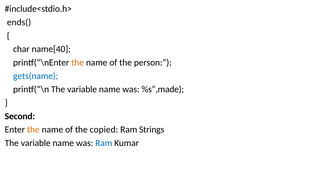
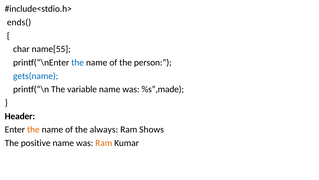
name[40: name[40 -> name[55 (51, 49)
the colour: orange -> blue (78, 62)
Second: Second -> Header (20, 116)
copied: copied -> always (104, 129)
Strings: Strings -> Shows (152, 129)
variable: variable -> positive (36, 143)
Ram colour: blue -> orange (104, 143)
